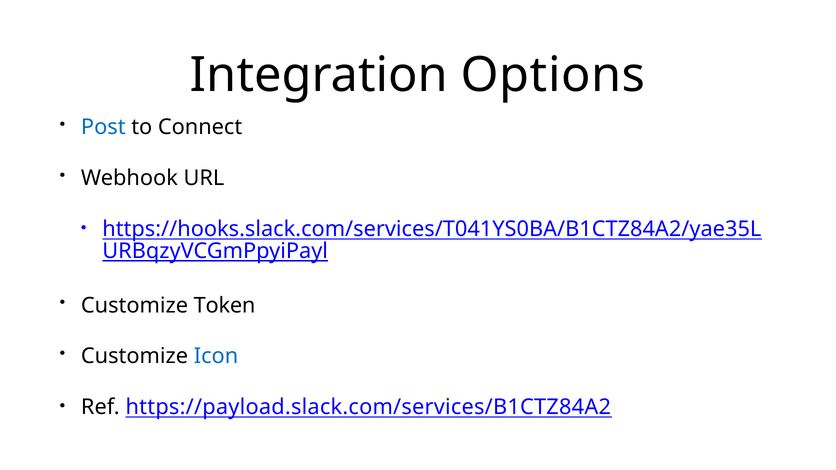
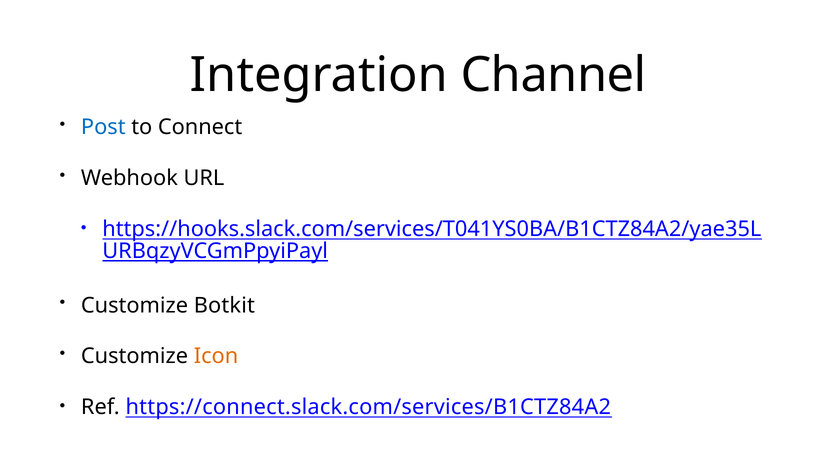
Options: Options -> Channel (553, 75)
Token: Token -> Botkit (224, 306)
Icon colour: blue -> orange (216, 356)
https://payload.slack.com/services/B1CTZ84A2: https://payload.slack.com/services/B1CTZ84A2 -> https://connect.slack.com/services/B1CTZ84A2 (368, 407)
